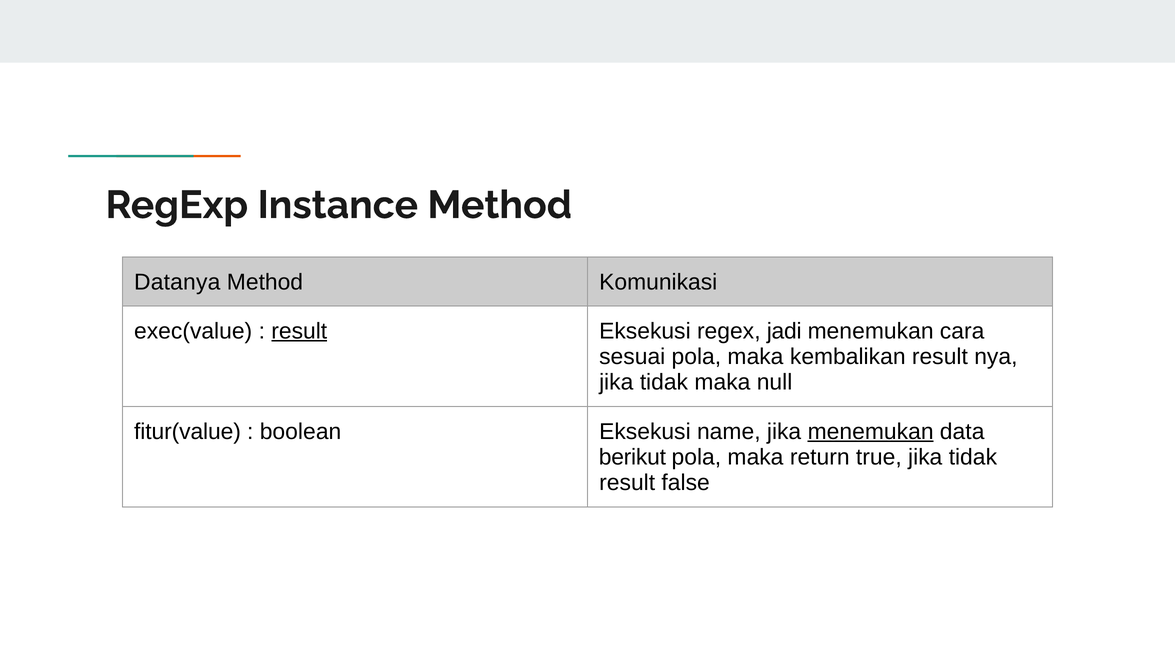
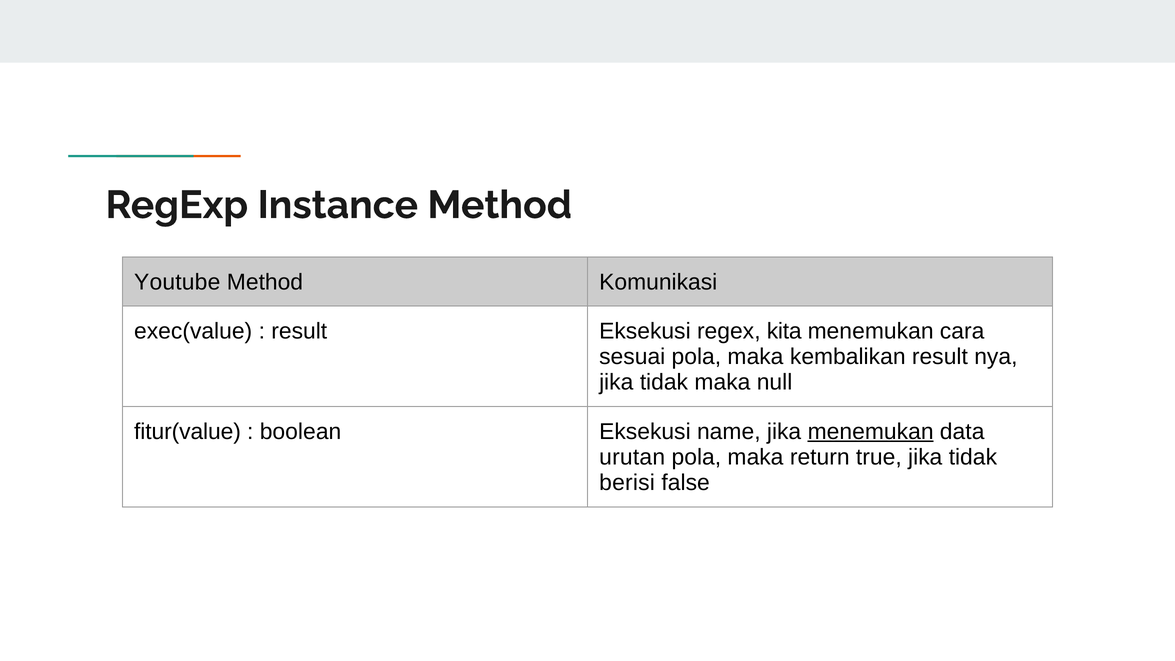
Datanya: Datanya -> Youtube (177, 282)
result underline: present -> none (299, 331)
jadi: jadi -> kita (784, 331)
berikut: berikut -> urutan (632, 457)
result: result -> berisi (627, 483)
